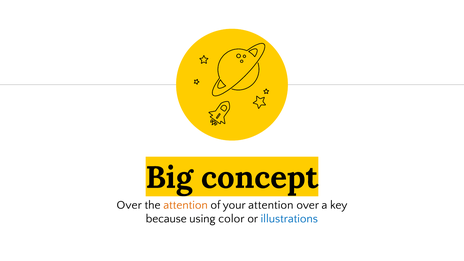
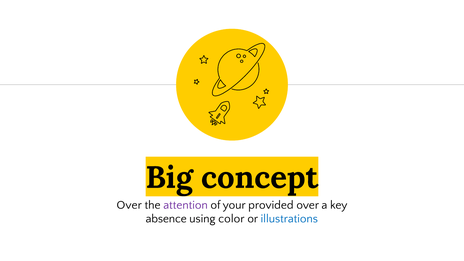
attention colour: orange -> purple (186, 205)
your attention: attention -> provided (271, 205)
because: because -> absence (166, 219)
